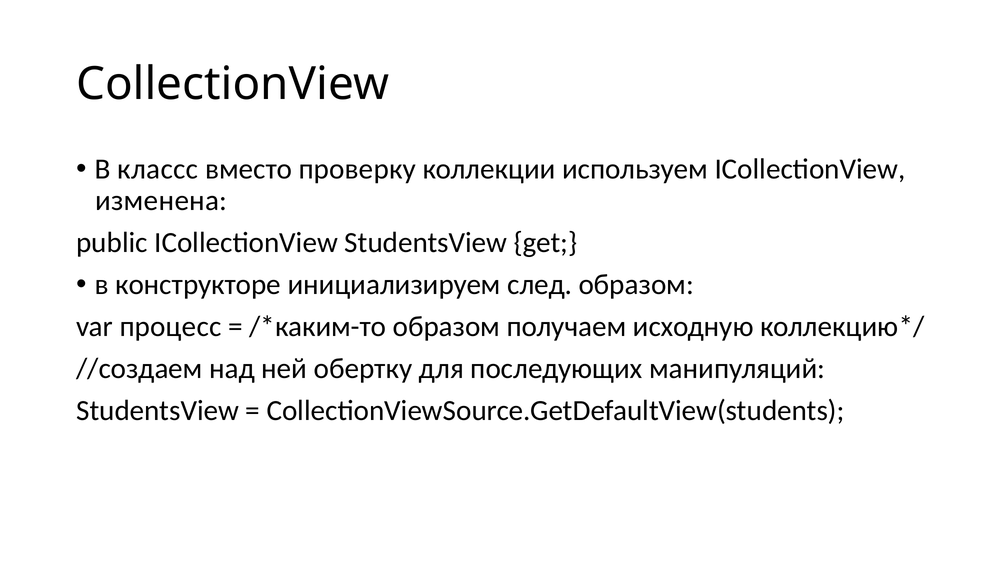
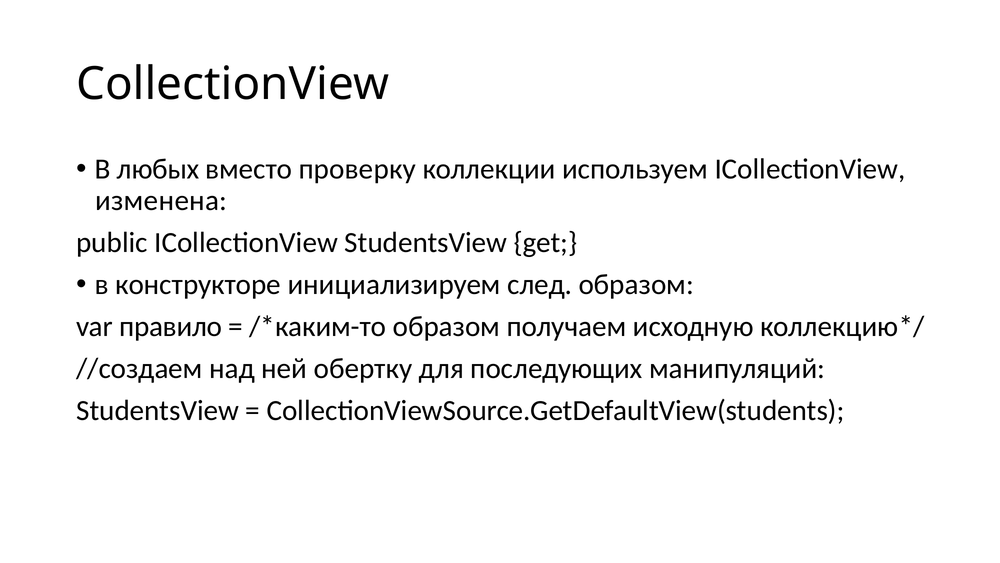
классс: классс -> любых (158, 169)
процесс: процесс -> правило (171, 326)
